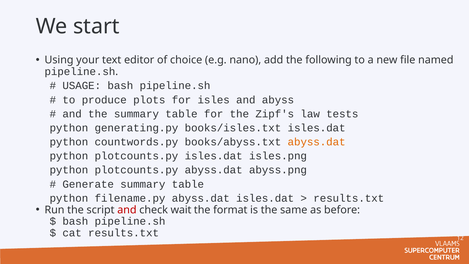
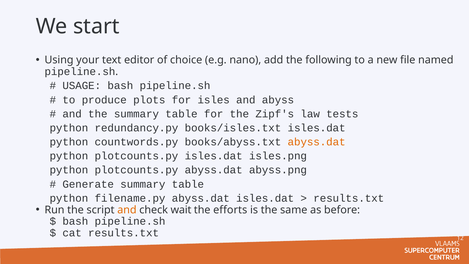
generating.py: generating.py -> redundancy.py (136, 128)
and colour: red -> orange (127, 210)
format: format -> efforts (230, 210)
